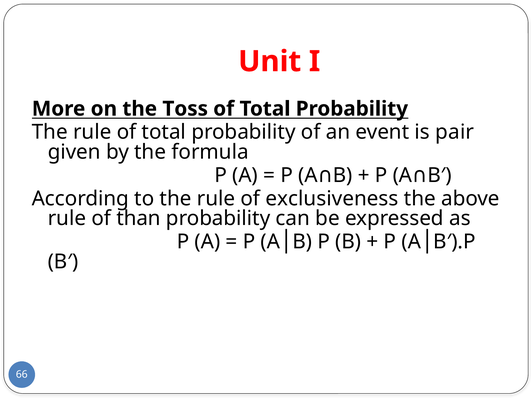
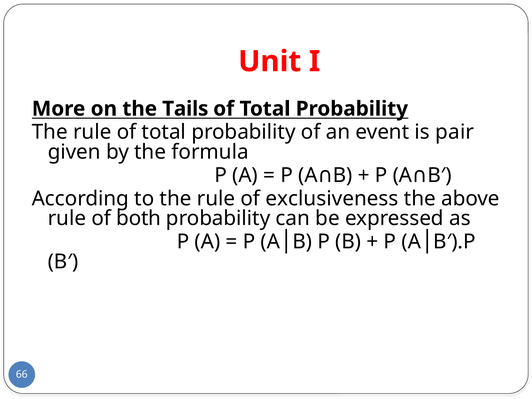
Toss: Toss -> Tails (185, 109)
than: than -> both (139, 218)
